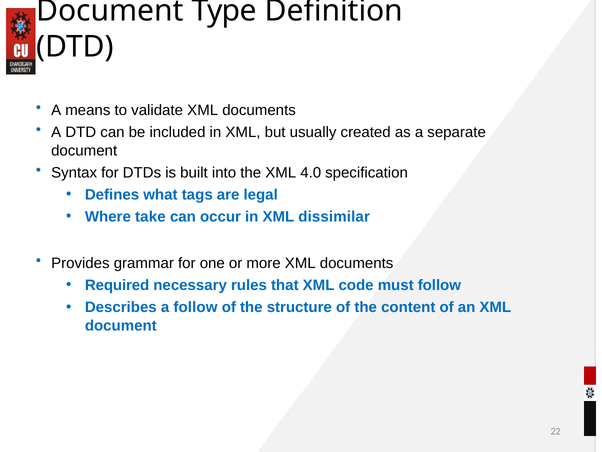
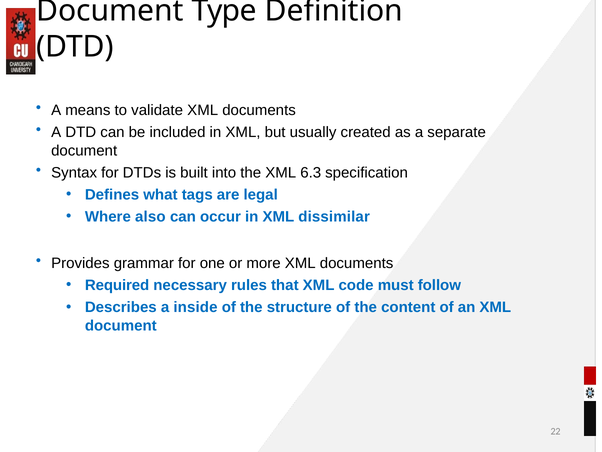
4.0: 4.0 -> 6.3 (311, 172)
take: take -> also (150, 217)
a follow: follow -> inside (195, 307)
